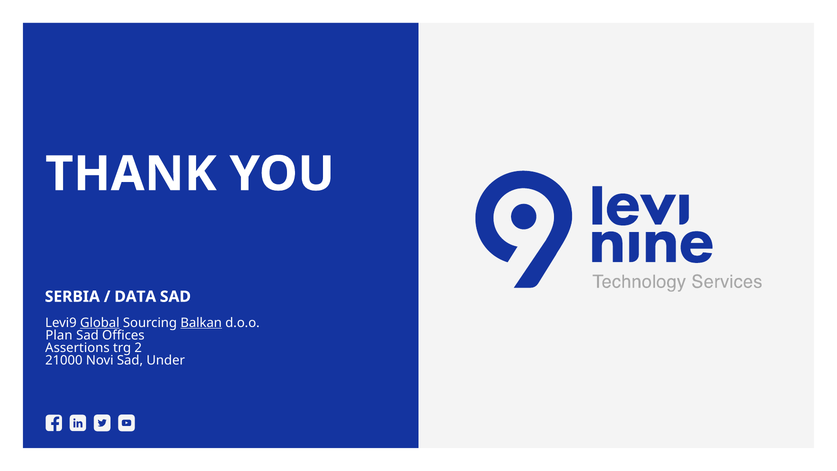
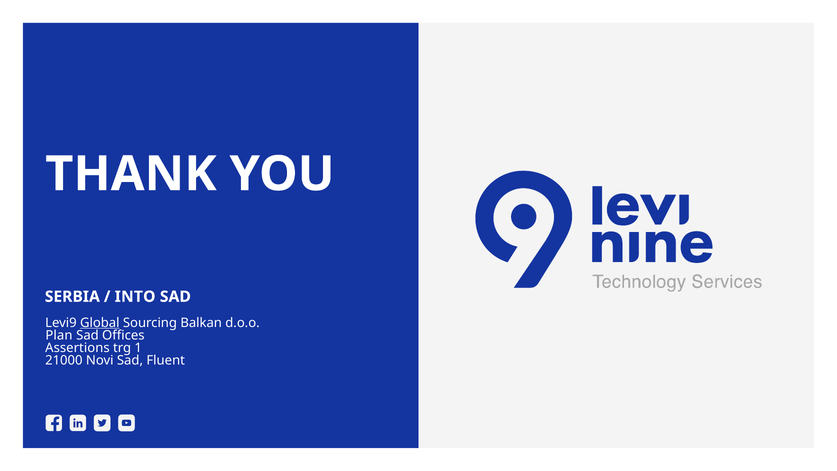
DATA: DATA -> INTO (135, 297)
Balkan underline: present -> none (201, 323)
2: 2 -> 1 (138, 348)
Under: Under -> Fluent (166, 360)
